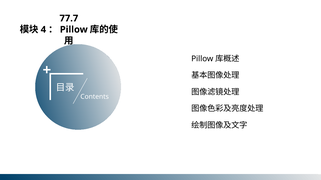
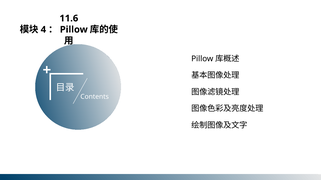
77.7: 77.7 -> 11.6 (69, 18)
